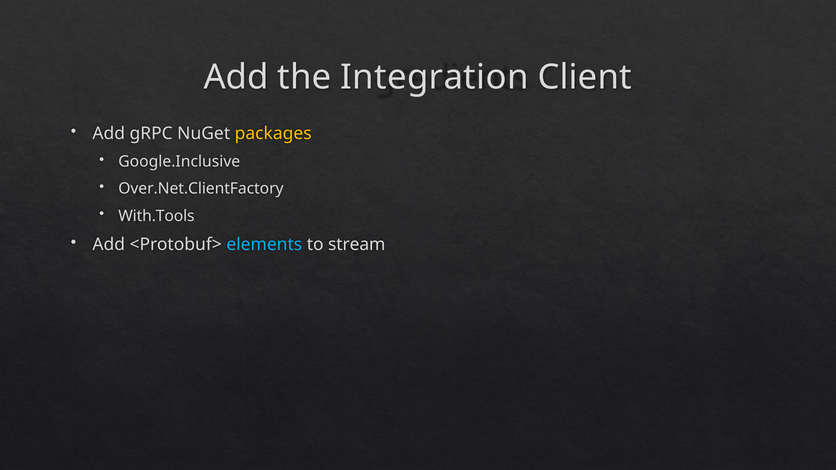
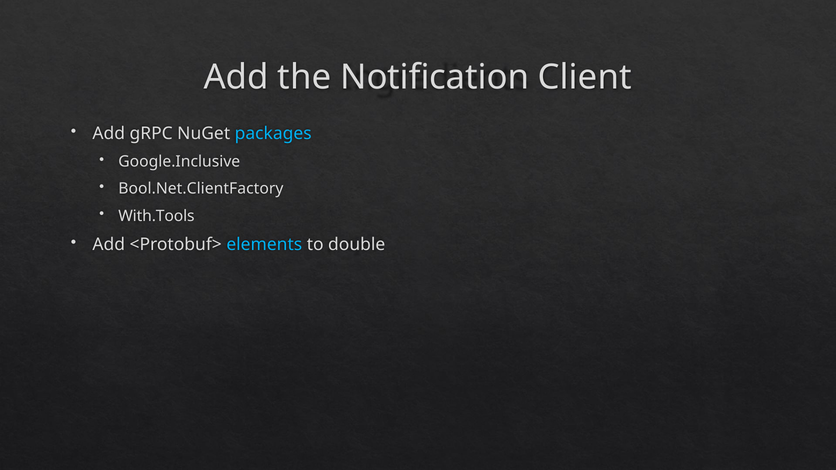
Integration: Integration -> Notification (435, 77)
packages colour: yellow -> light blue (273, 134)
Over.Net.ClientFactory: Over.Net.ClientFactory -> Bool.Net.ClientFactory (201, 189)
stream: stream -> double (357, 245)
